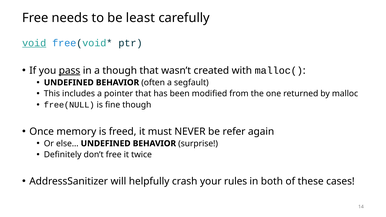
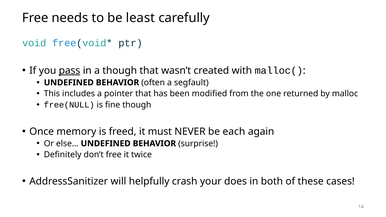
void underline: present -> none (34, 43)
refer: refer -> each (234, 132)
rules: rules -> does (236, 181)
